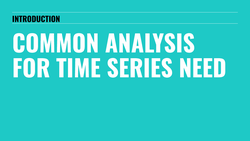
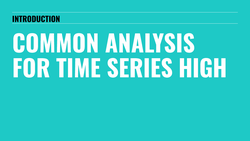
NEED: NEED -> HIGH (203, 69)
